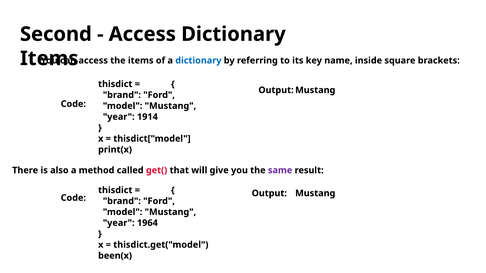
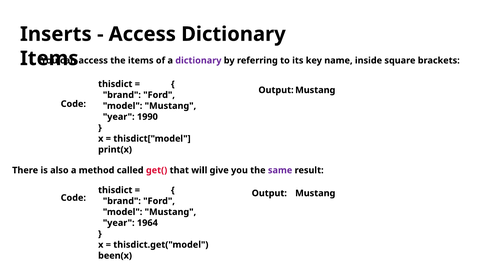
Second: Second -> Inserts (56, 34)
dictionary colour: blue -> purple (198, 61)
1914: 1914 -> 1990 (147, 117)
